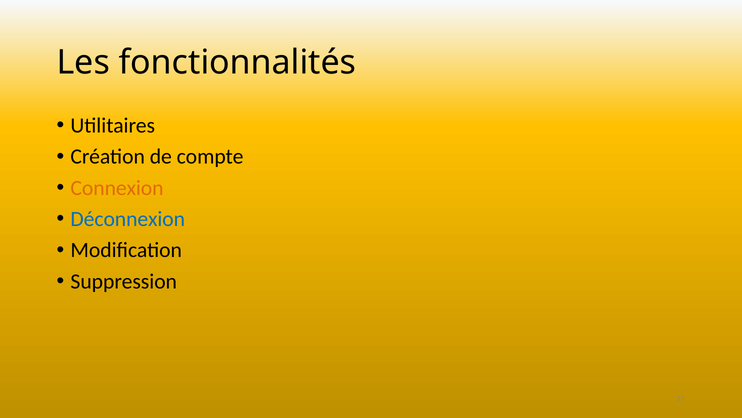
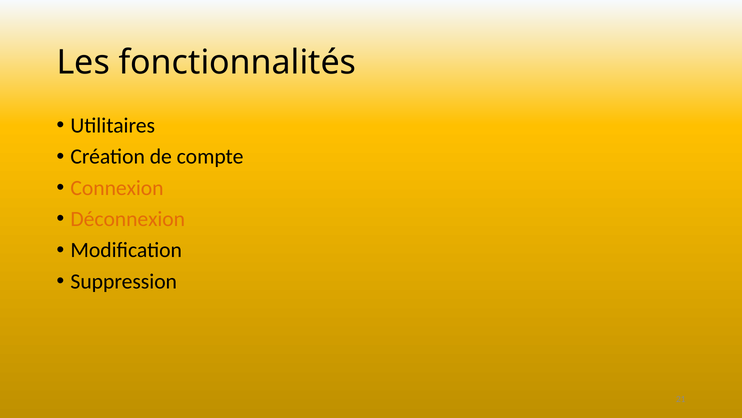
Déconnexion colour: blue -> orange (128, 219)
